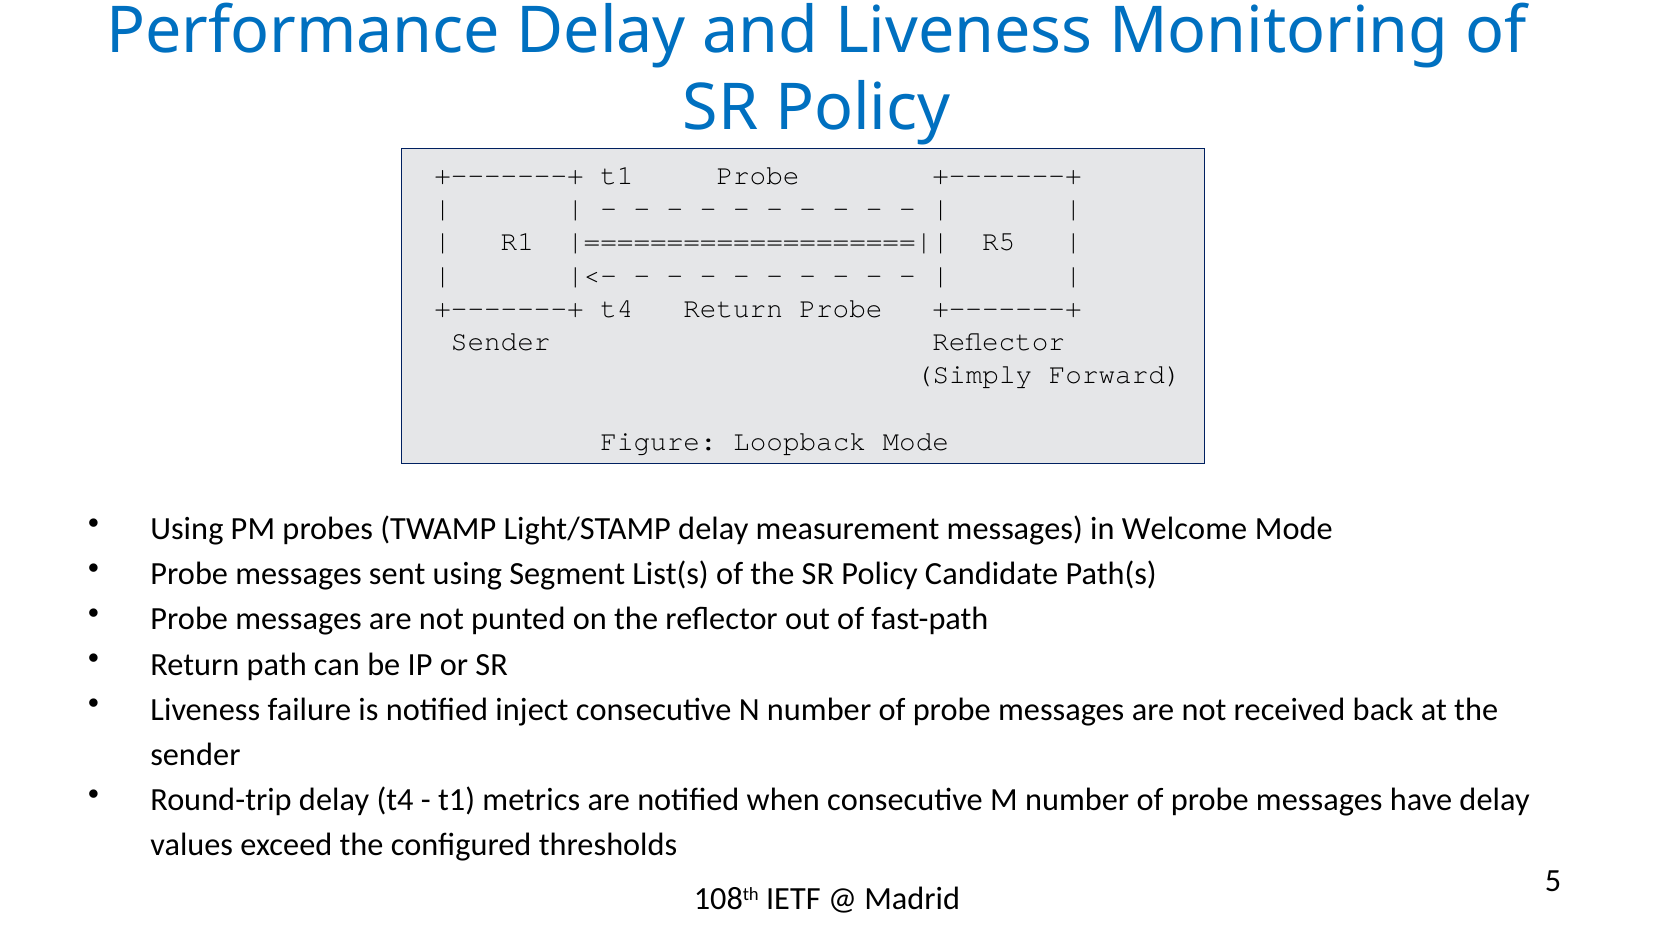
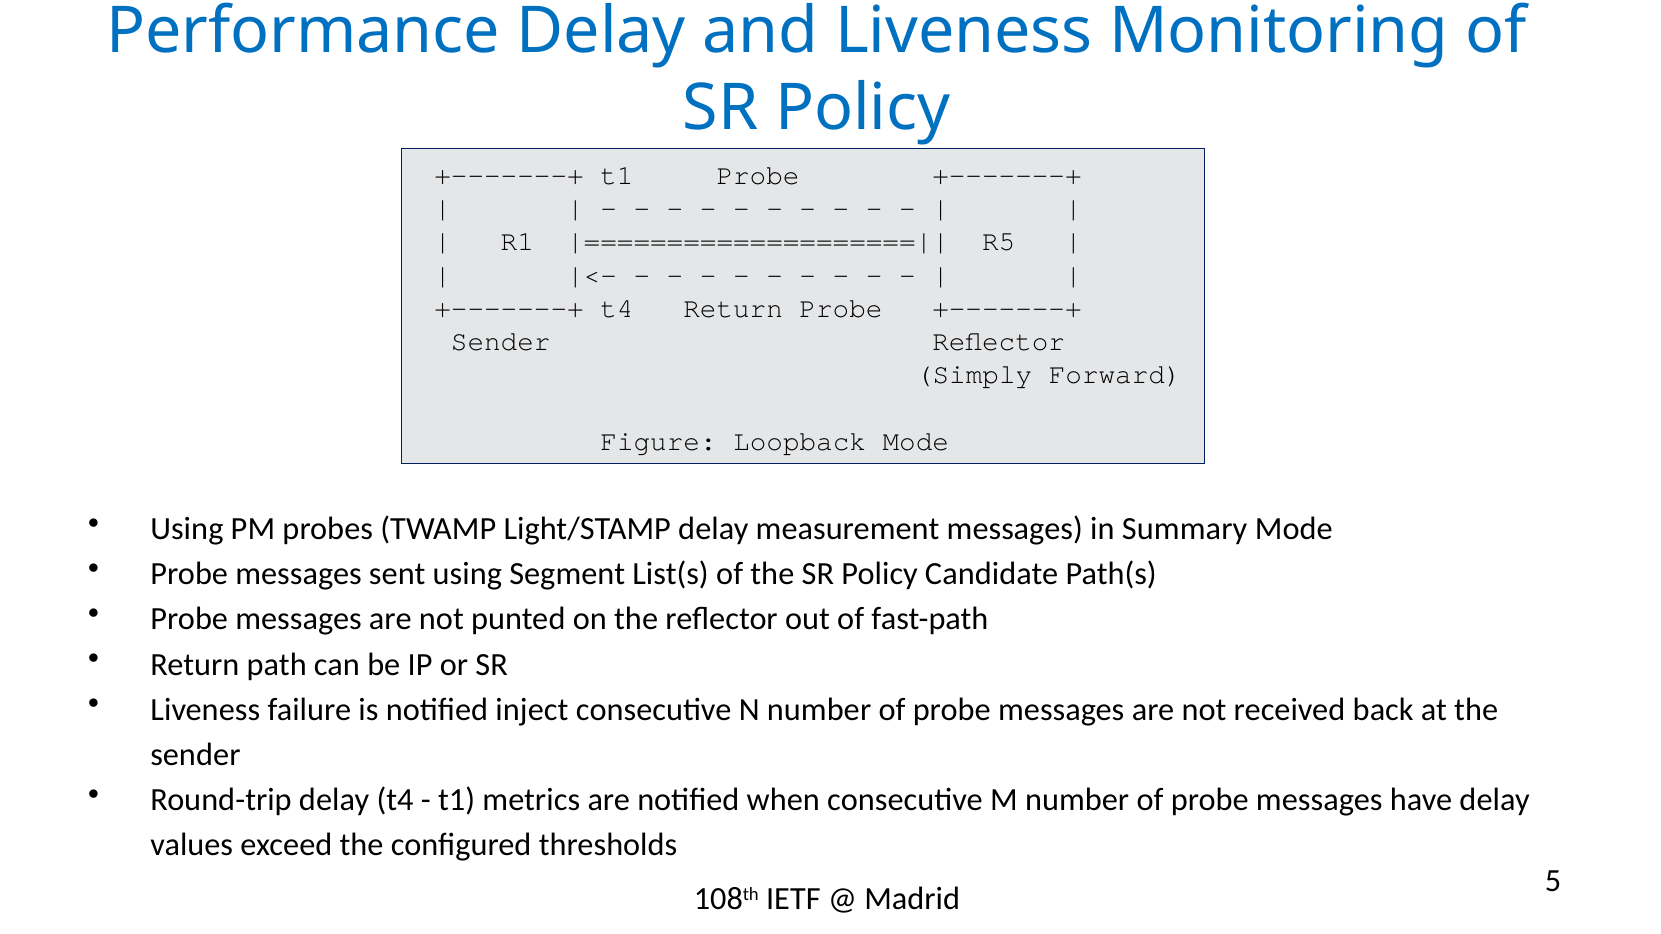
Welcome: Welcome -> Summary (1185, 529)
